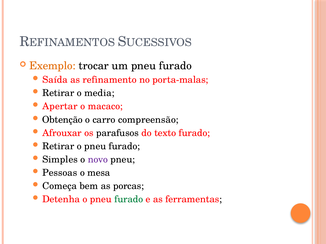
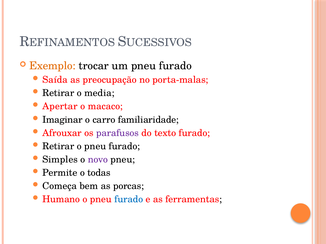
refinamento: refinamento -> preocupação (110, 80)
Obtenção: Obtenção -> Imaginar (62, 120)
compreensão: compreensão -> familiaridade (148, 120)
parafusos colour: black -> purple (117, 133)
Pessoas: Pessoas -> Permite (60, 173)
mesa: mesa -> todas (99, 173)
Detenha: Detenha -> Humano (61, 200)
furado colour: green -> blue (129, 200)
